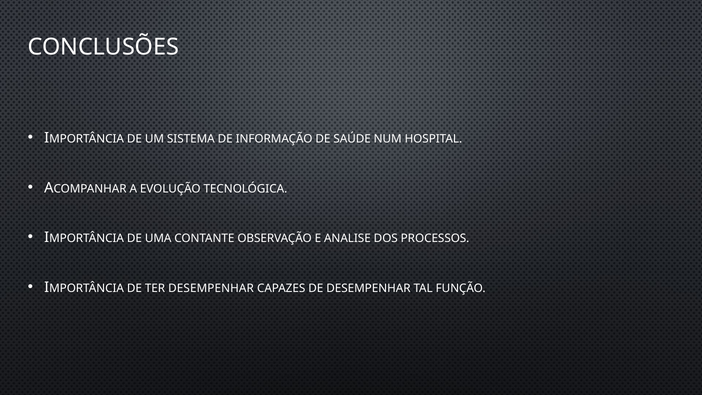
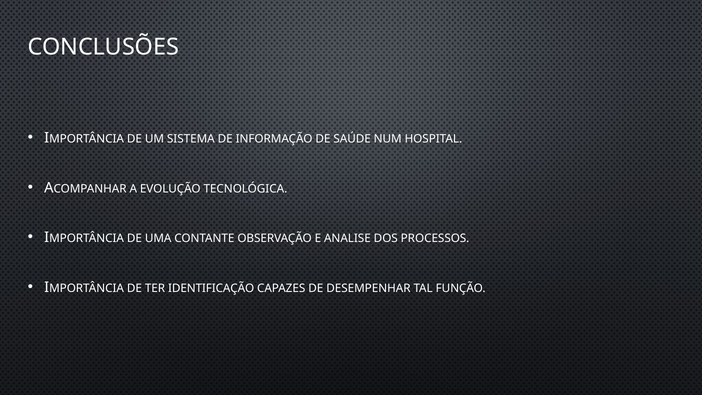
TER DESEMPENHAR: DESEMPENHAR -> IDENTIFICAÇÃO (211, 288)
